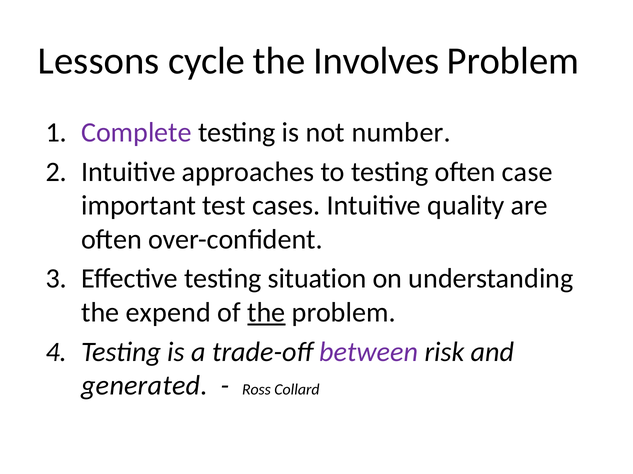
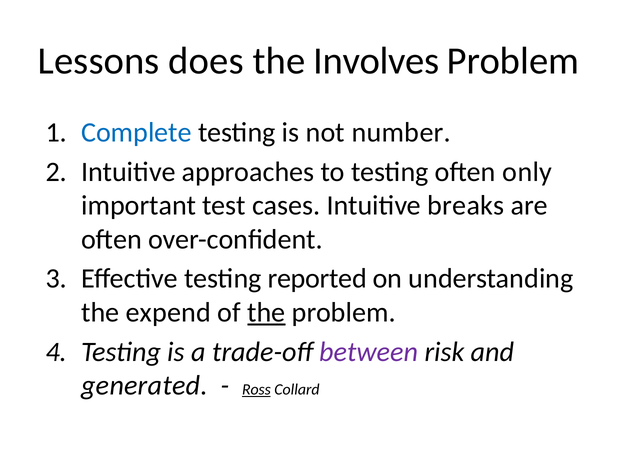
cycle: cycle -> does (206, 61)
Complete colour: purple -> blue (136, 133)
case: case -> only (527, 172)
quality: quality -> breaks (466, 206)
situation: situation -> reported (317, 279)
Ross underline: none -> present (256, 390)
